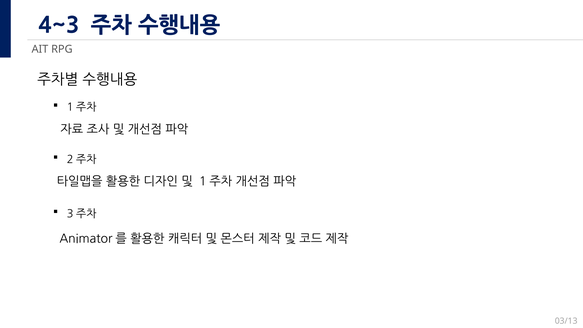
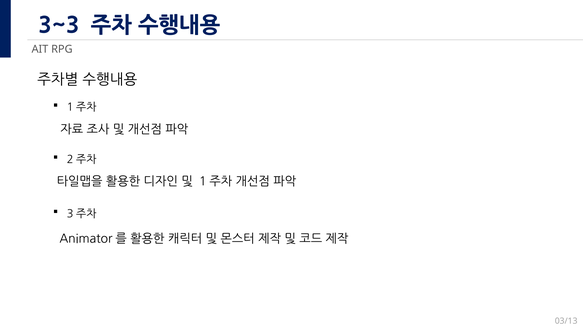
4~3: 4~3 -> 3~3 (59, 26)
